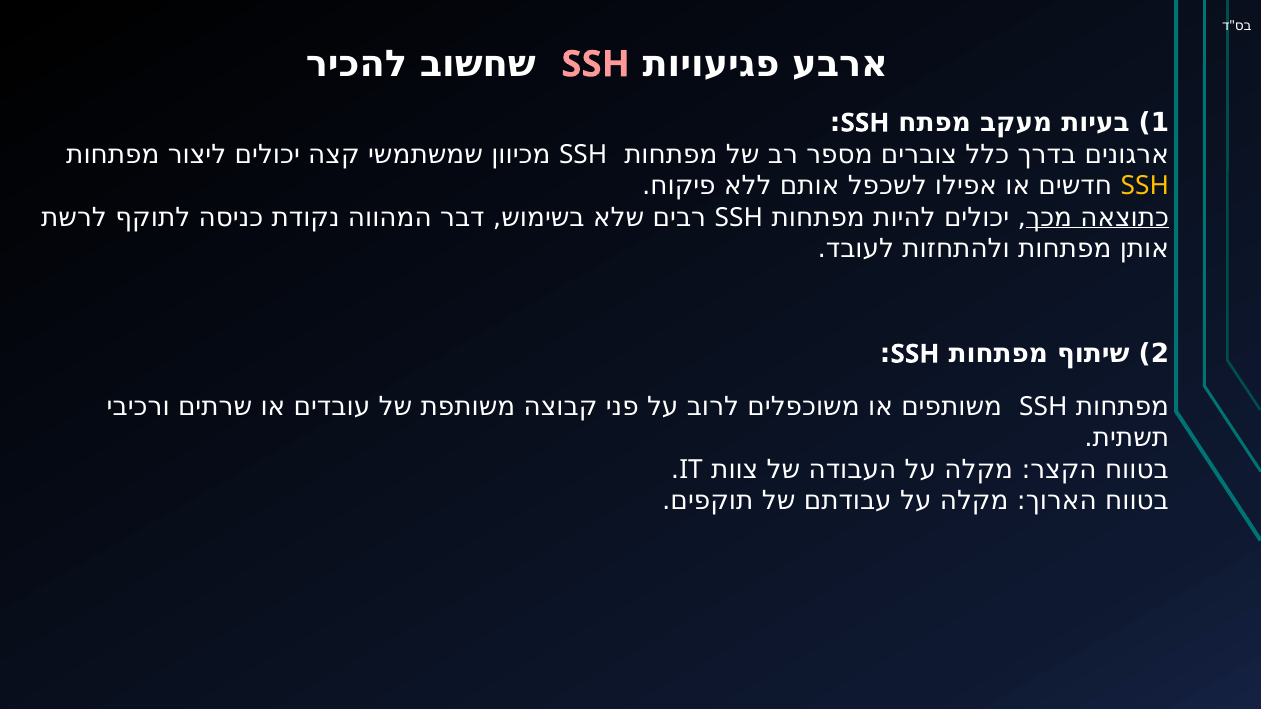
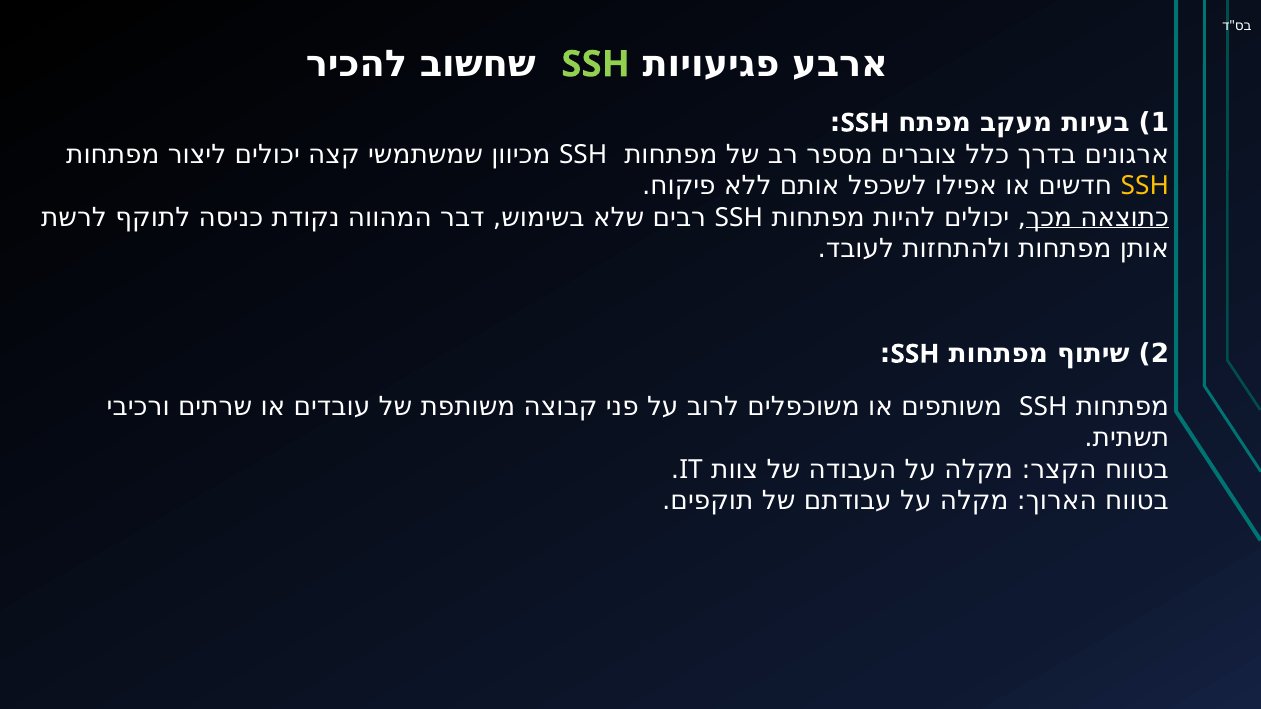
SSH colour: pink -> light green (596, 64)
